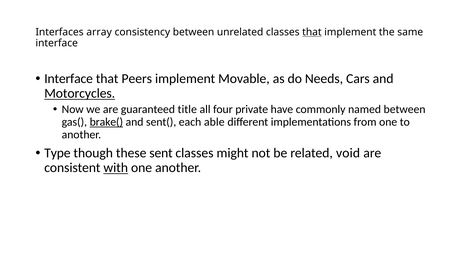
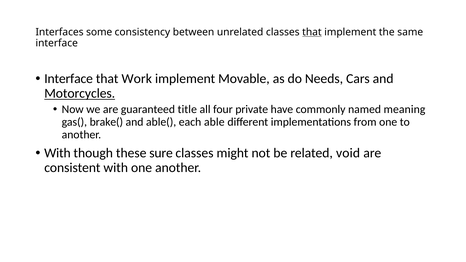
array: array -> some (99, 32)
Peers: Peers -> Work (137, 79)
named between: between -> meaning (405, 110)
brake( underline: present -> none (106, 122)
sent(: sent( -> able( (161, 122)
Type: Type -> With (57, 153)
sent: sent -> sure (161, 153)
with underline: present -> none (116, 168)
